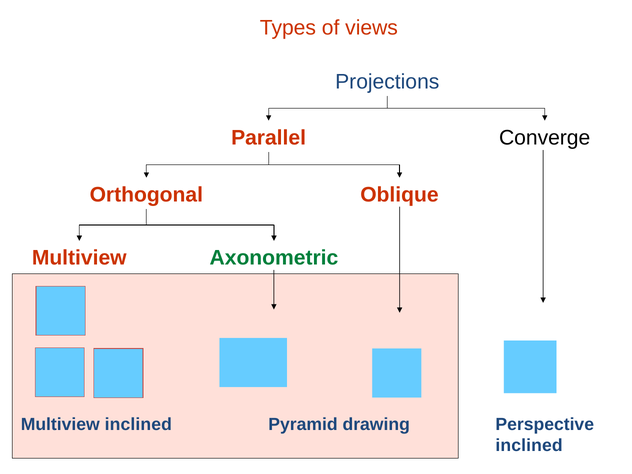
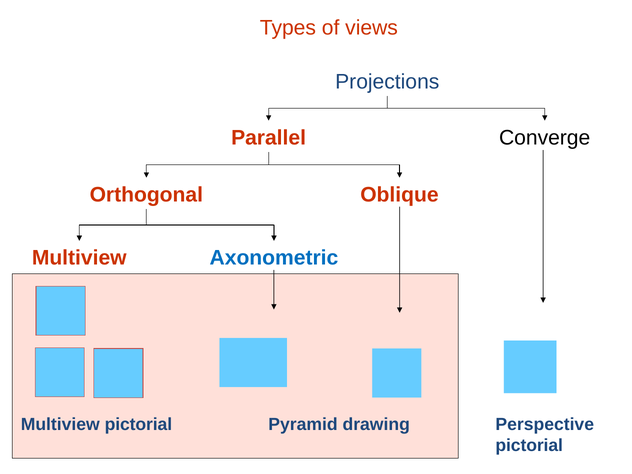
Axonometric colour: green -> blue (274, 258)
Multiview inclined: inclined -> pictorial (138, 425)
inclined: inclined -> pictorial (529, 446)
